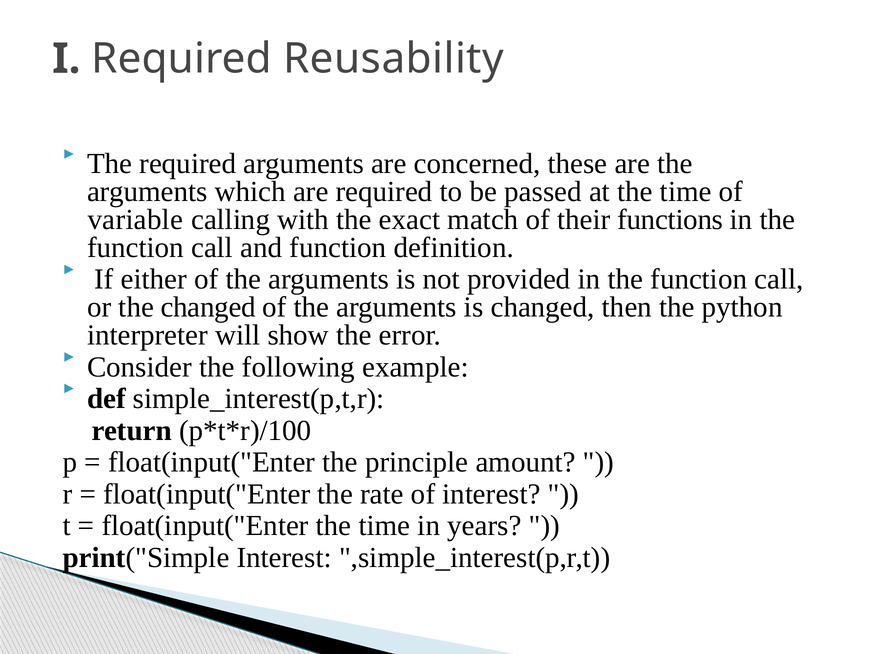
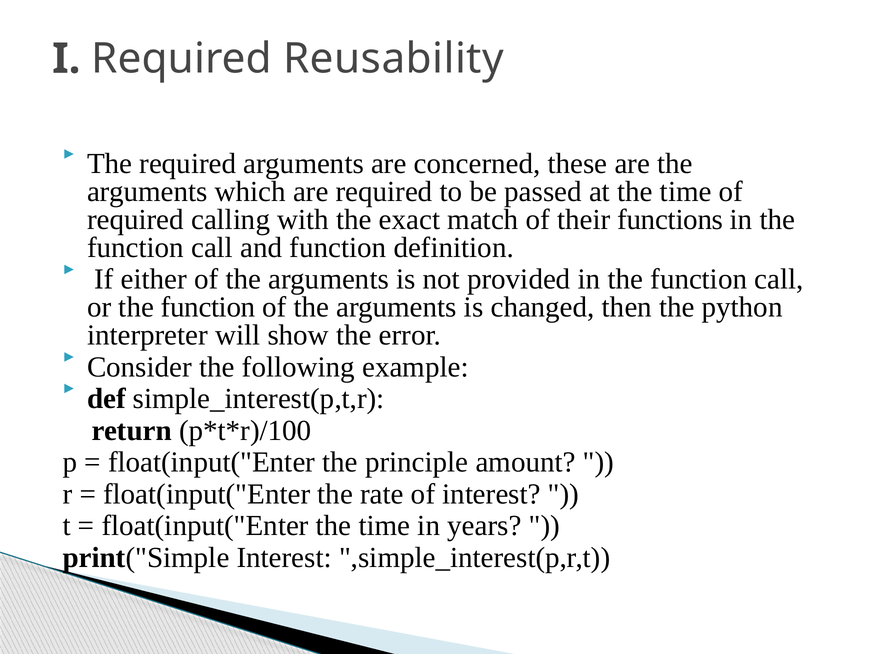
variable: variable -> required (135, 220)
or the changed: changed -> function (208, 307)
